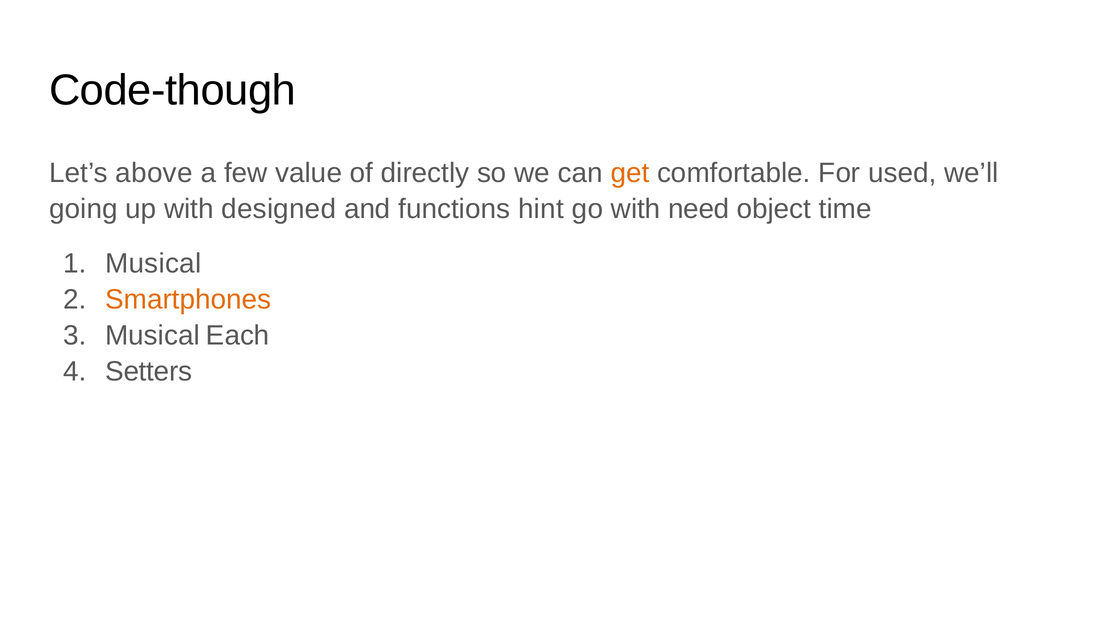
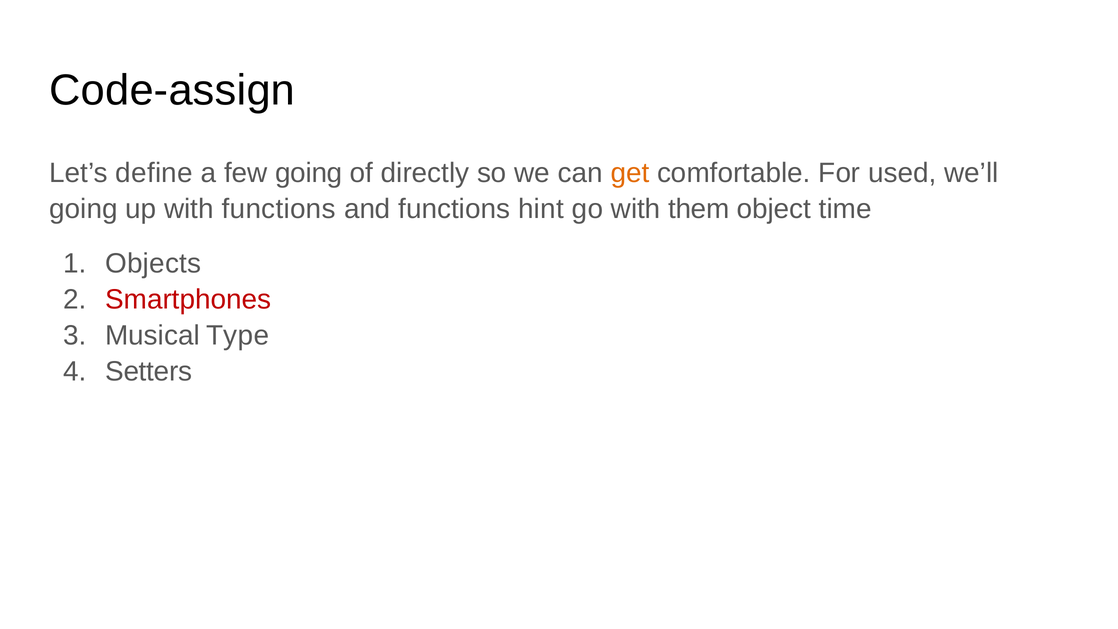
Code-though: Code-though -> Code-assign (172, 91)
above: above -> define (154, 173)
few value: value -> going (309, 173)
with designed: designed -> functions (279, 209)
need: need -> them (699, 209)
Musical: Musical -> Objects (153, 263)
Smartphones colour: orange -> red (188, 299)
Each: Each -> Type (238, 335)
